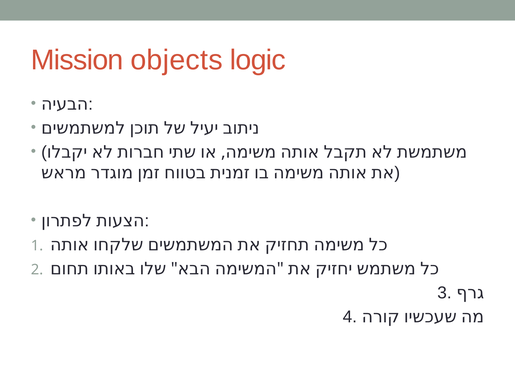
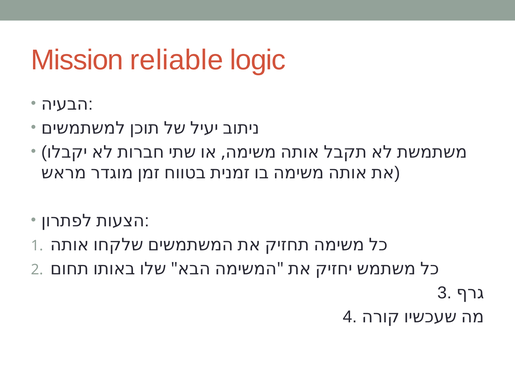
objects: objects -> reliable (177, 60)
